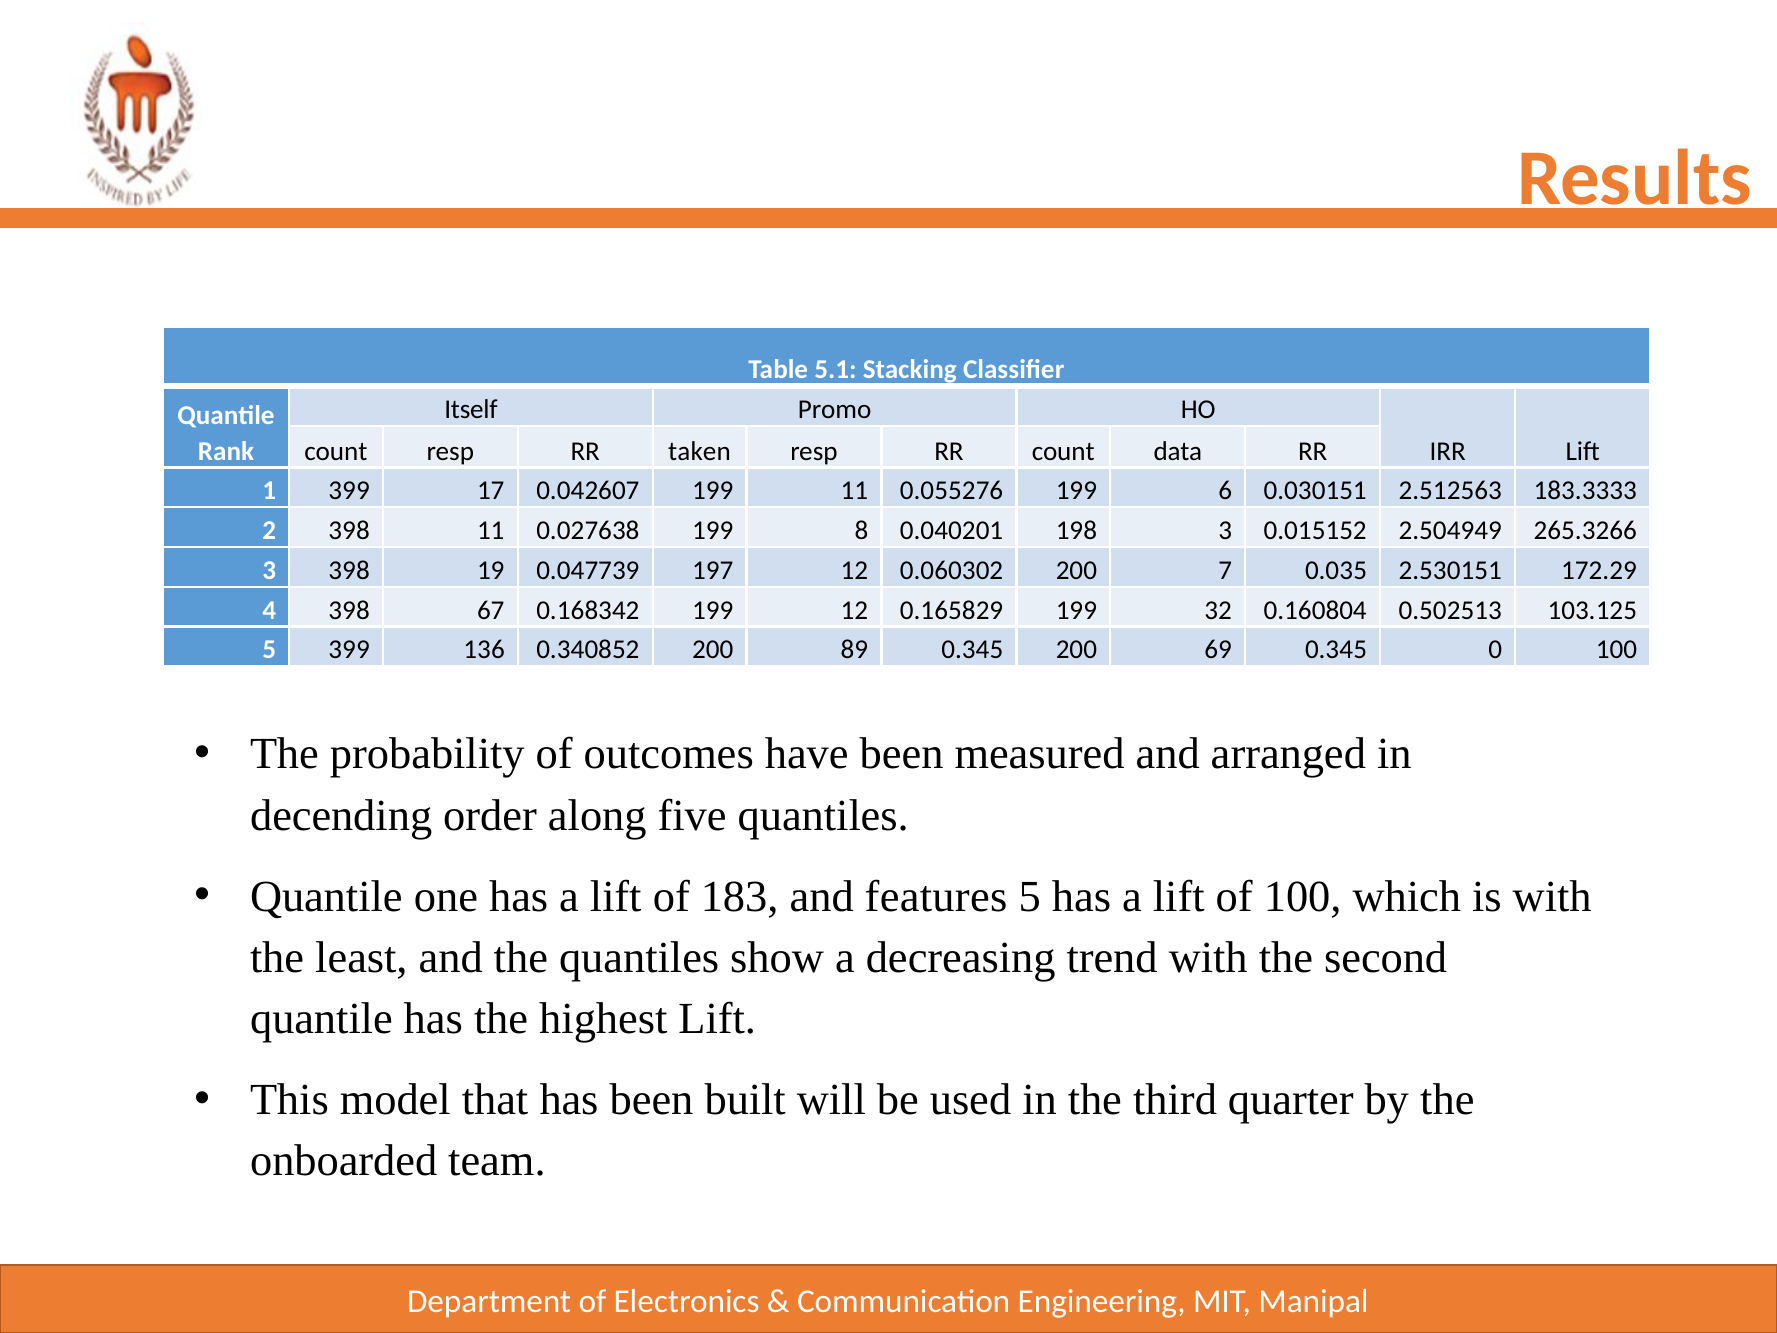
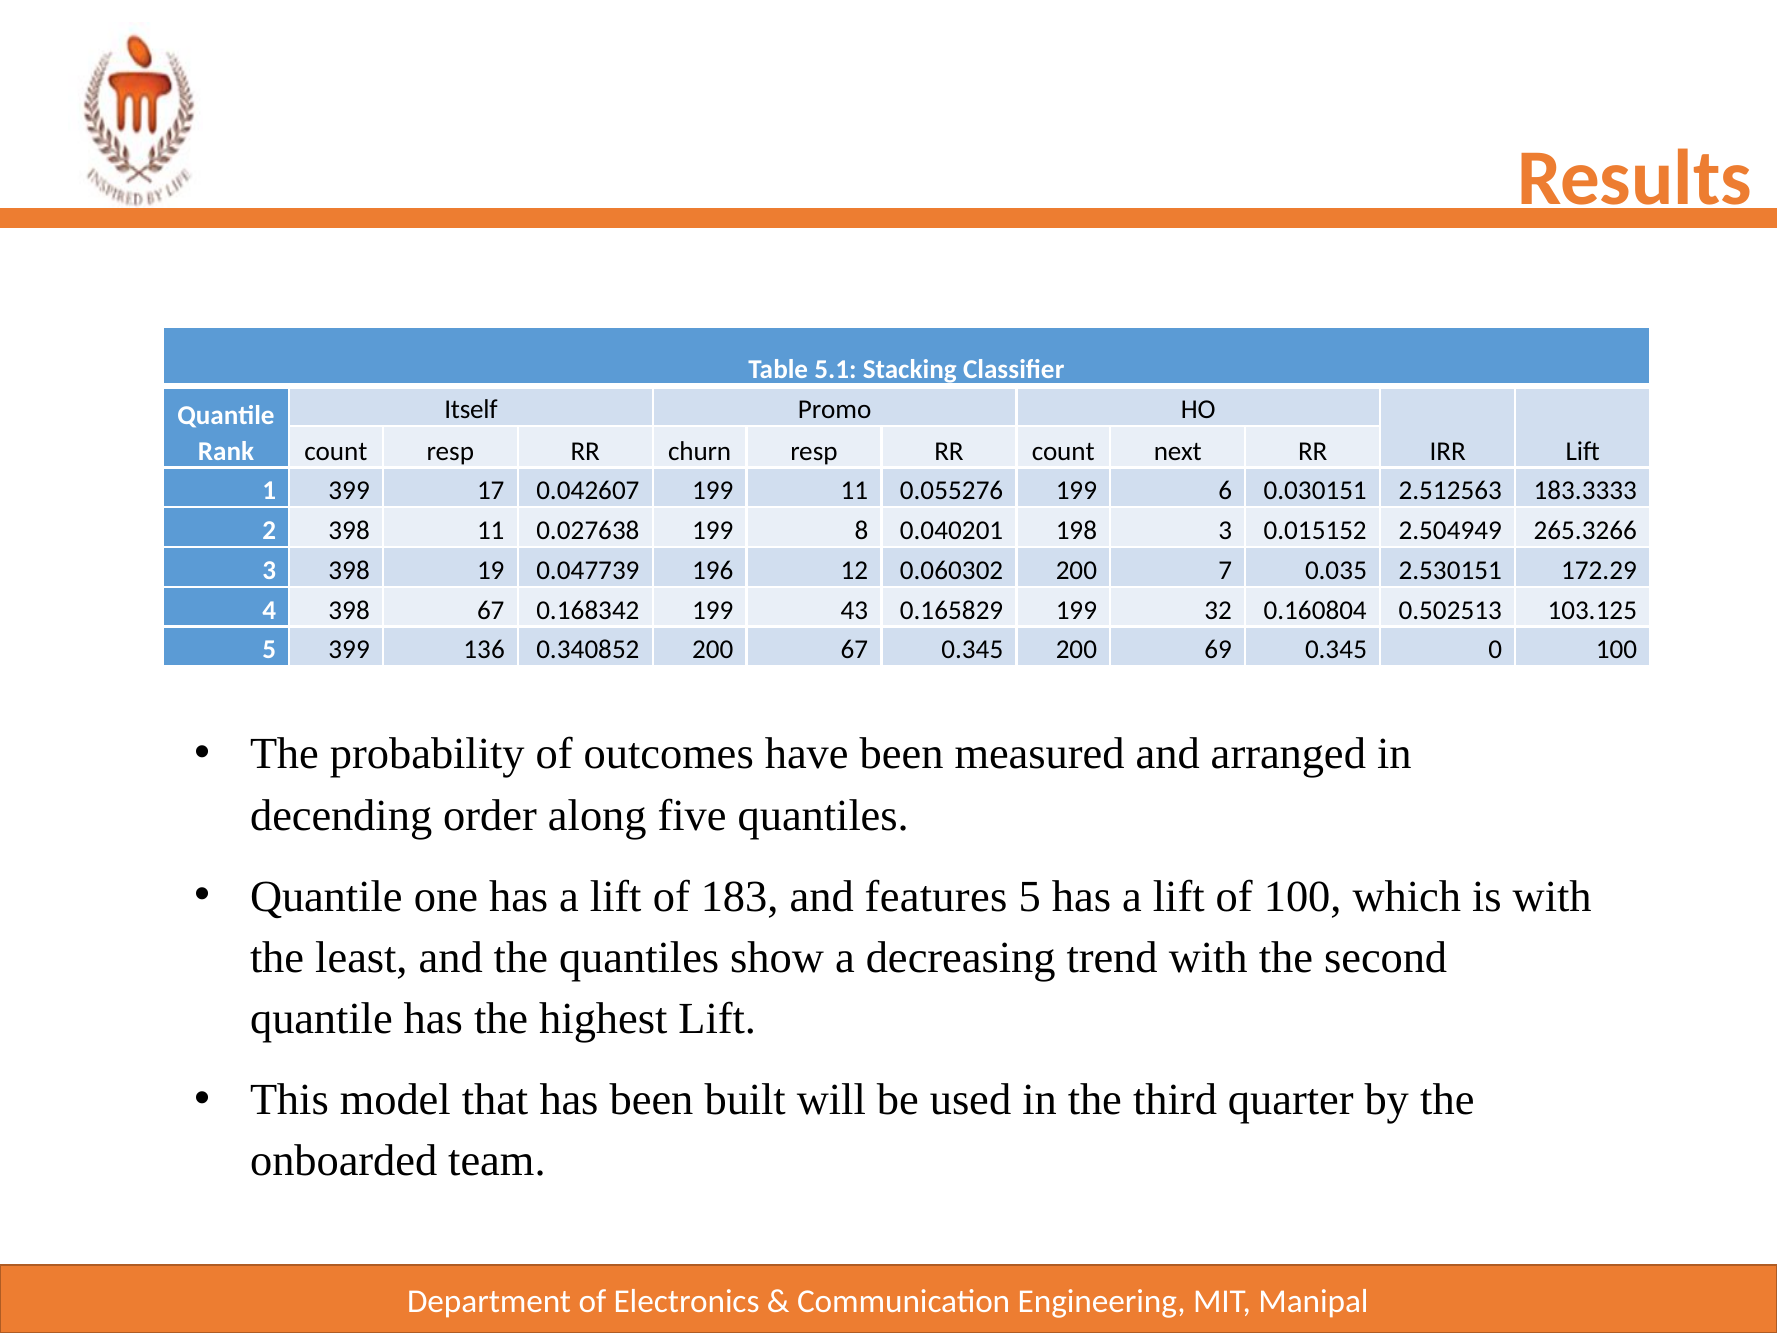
taken: taken -> churn (700, 451)
data: data -> next (1178, 451)
197: 197 -> 196 (713, 570)
199 12: 12 -> 43 (854, 610)
200 89: 89 -> 67 (854, 650)
